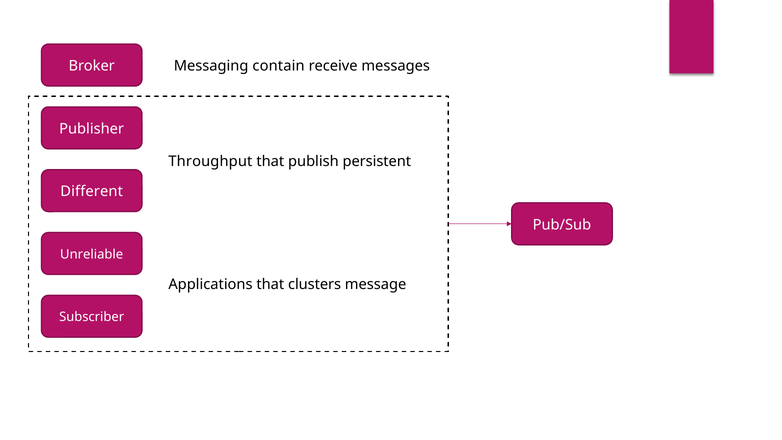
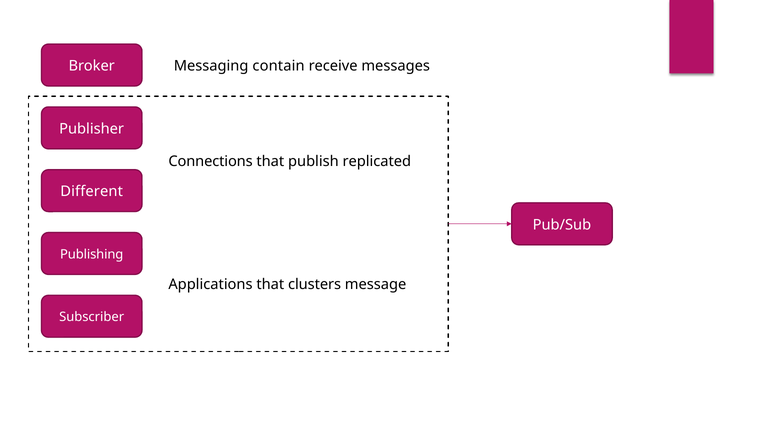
Throughput: Throughput -> Connections (211, 162)
persistent: persistent -> replicated (377, 162)
Unreliable: Unreliable -> Publishing (92, 254)
